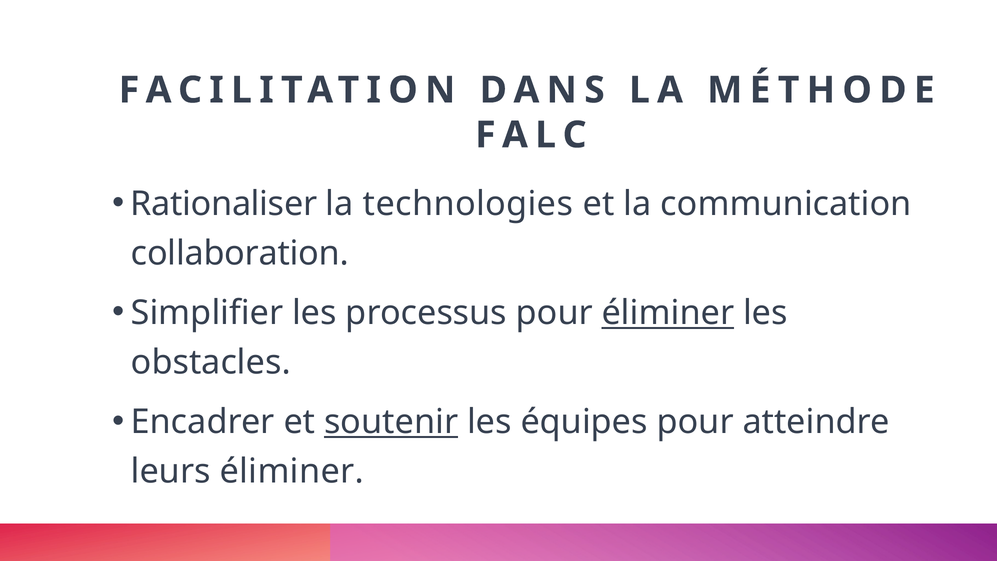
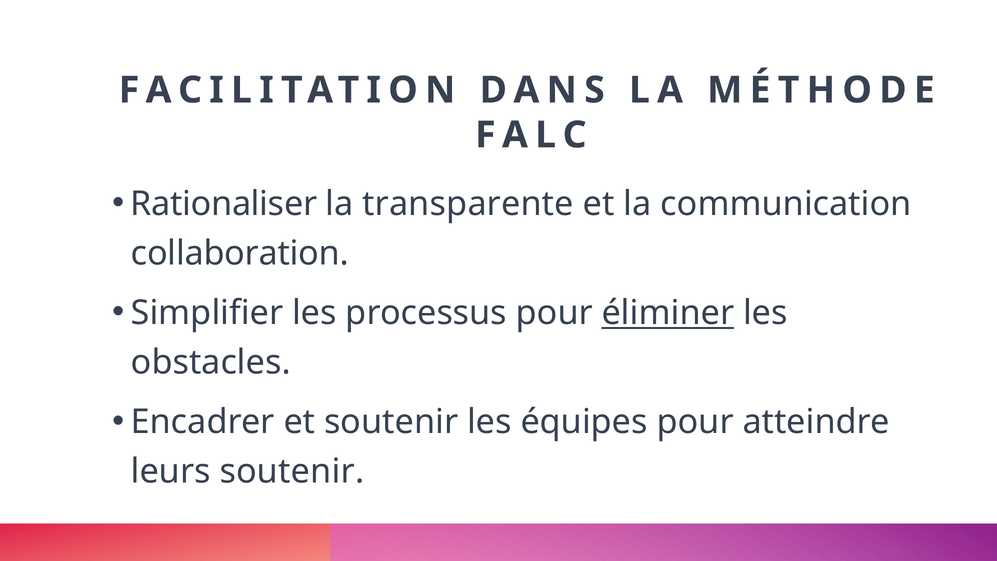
technologies: technologies -> transparente (468, 204)
soutenir underline: present -> none (391, 422)
leurs éliminer: éliminer -> soutenir (292, 471)
